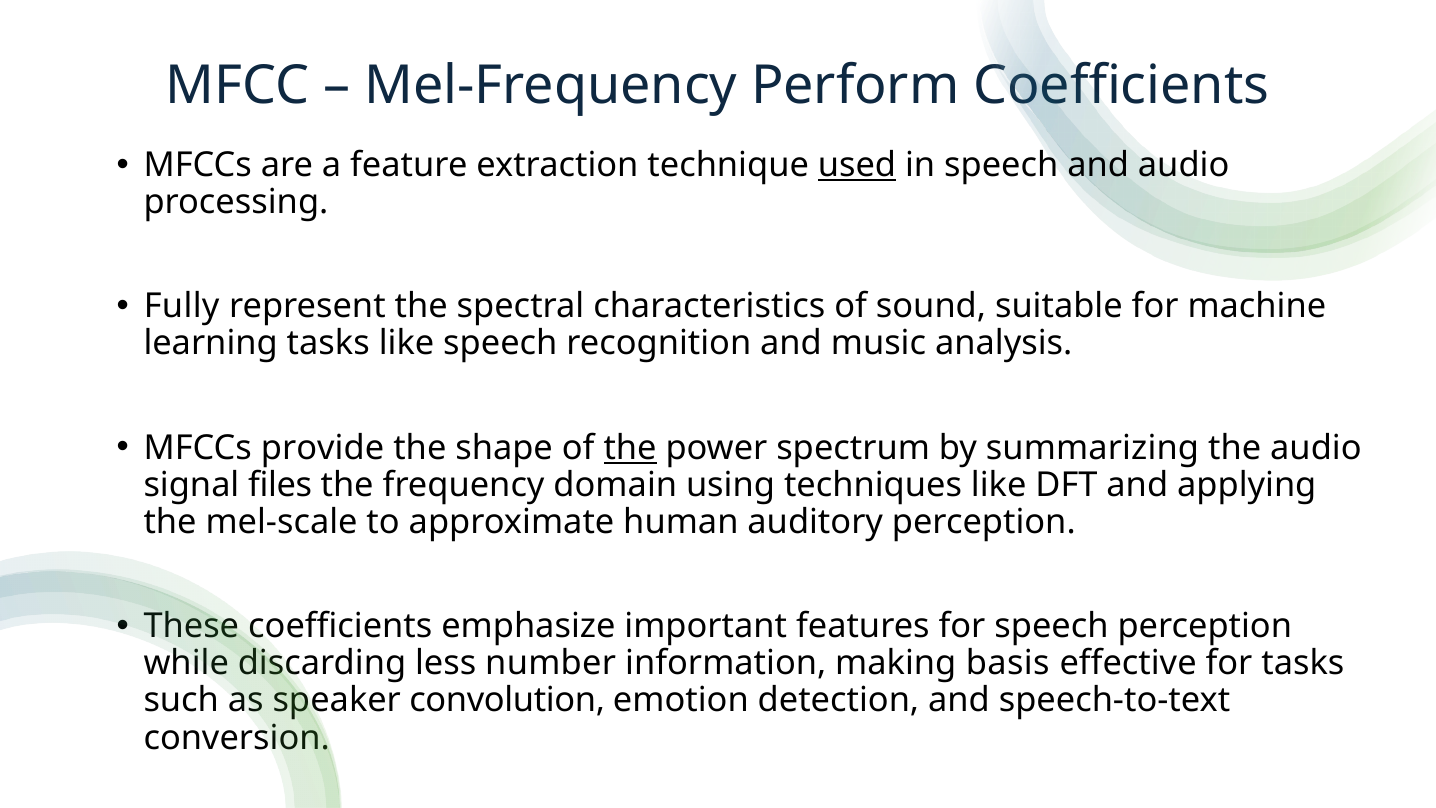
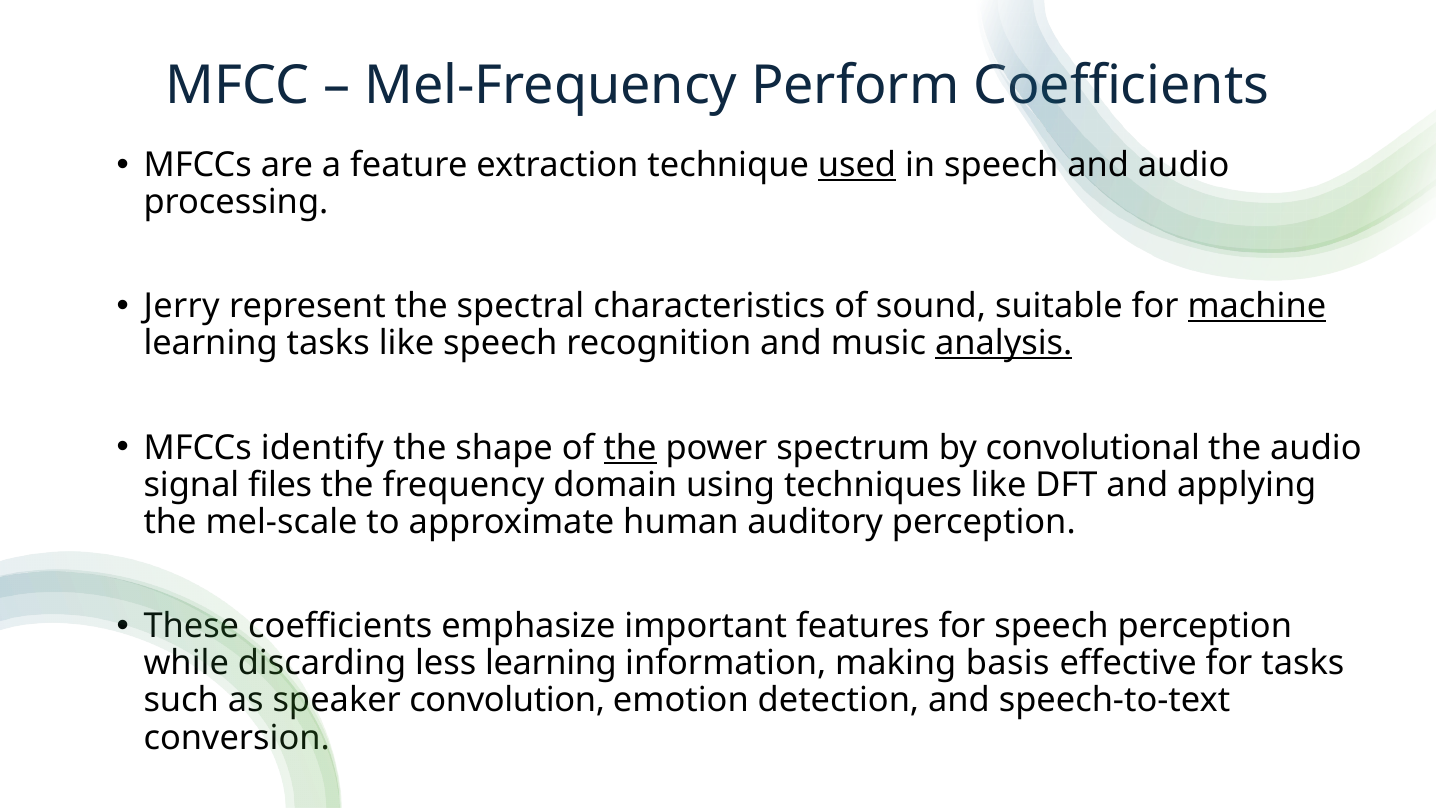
Fully: Fully -> Jerry (182, 306)
machine underline: none -> present (1257, 306)
analysis underline: none -> present (1004, 343)
provide: provide -> identify (322, 448)
summarizing: summarizing -> convolutional (1093, 448)
less number: number -> learning (551, 663)
